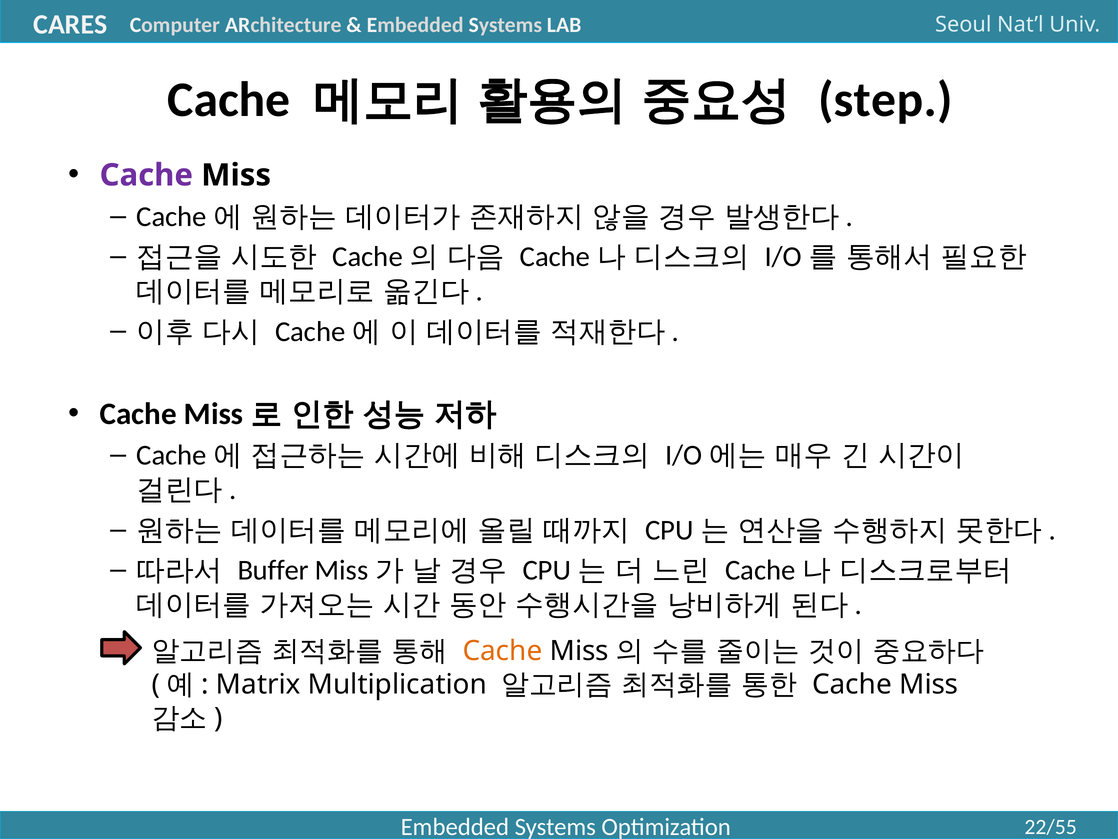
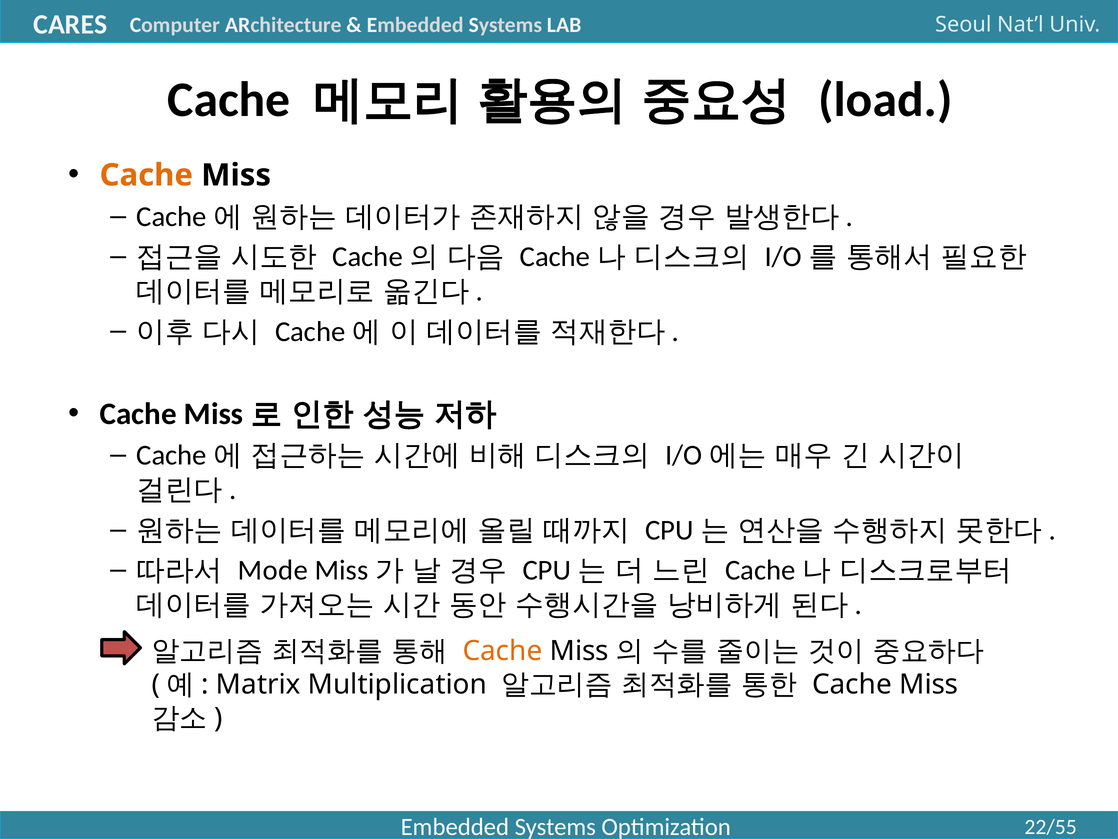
step: step -> load (885, 100)
Cache colour: purple -> orange (146, 175)
Buffer: Buffer -> Mode (273, 570)
